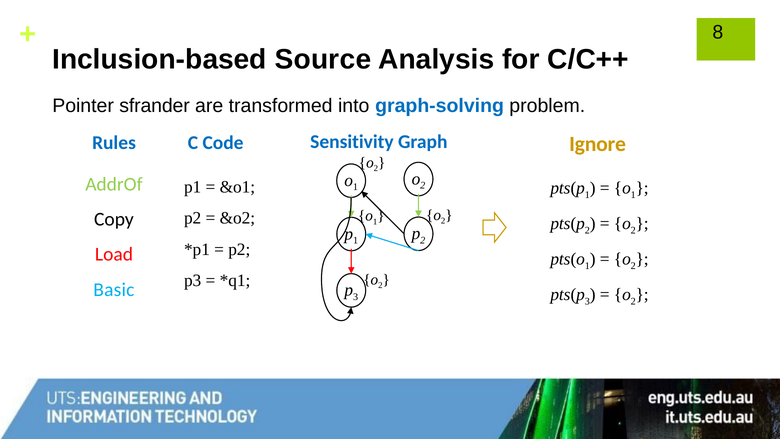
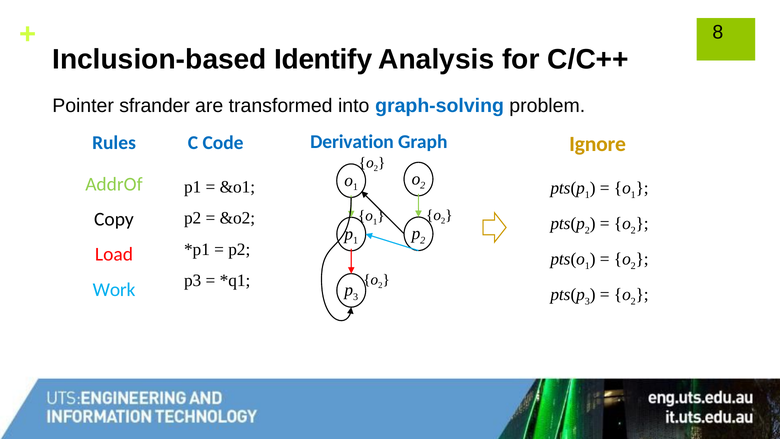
Source: Source -> Identify (323, 60)
Sensitivity: Sensitivity -> Derivation (352, 141)
Basic: Basic -> Work (114, 289)
